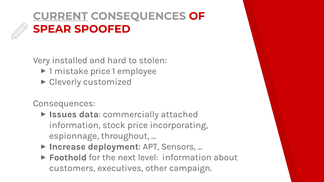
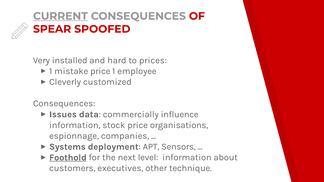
stolen: stolen -> prices (153, 60)
attached: attached -> influence (180, 114)
incorporating: incorporating -> organisations (179, 125)
throughout: throughout -> companies (125, 136)
Increase: Increase -> Systems (67, 147)
Foothold underline: none -> present (68, 158)
campaign: campaign -> technique (190, 168)
